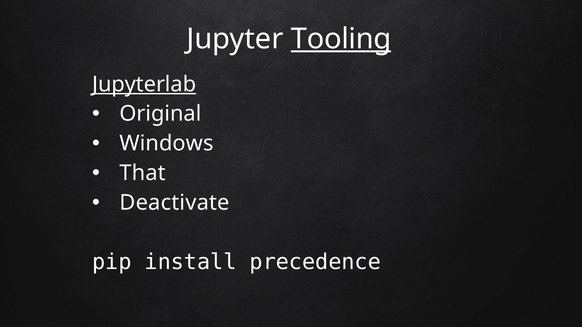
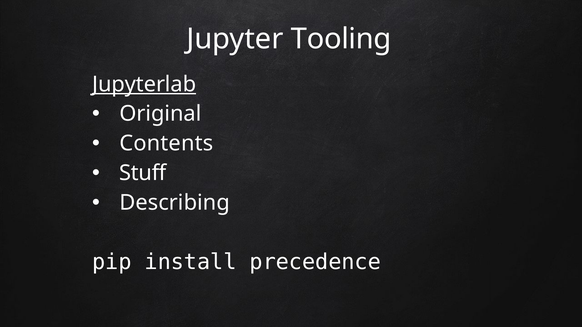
Tooling underline: present -> none (341, 39)
Windows: Windows -> Contents (166, 144)
That: That -> Stuff (143, 173)
Deactivate: Deactivate -> Describing (175, 203)
